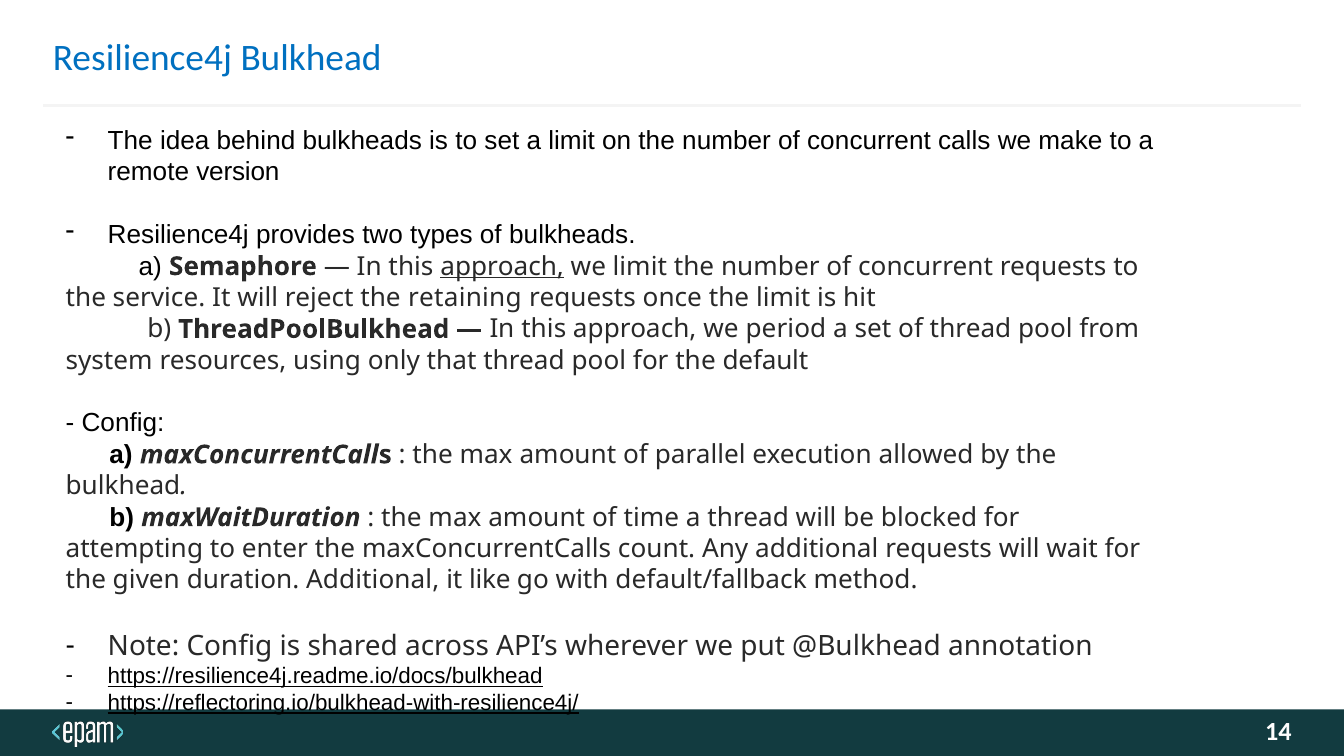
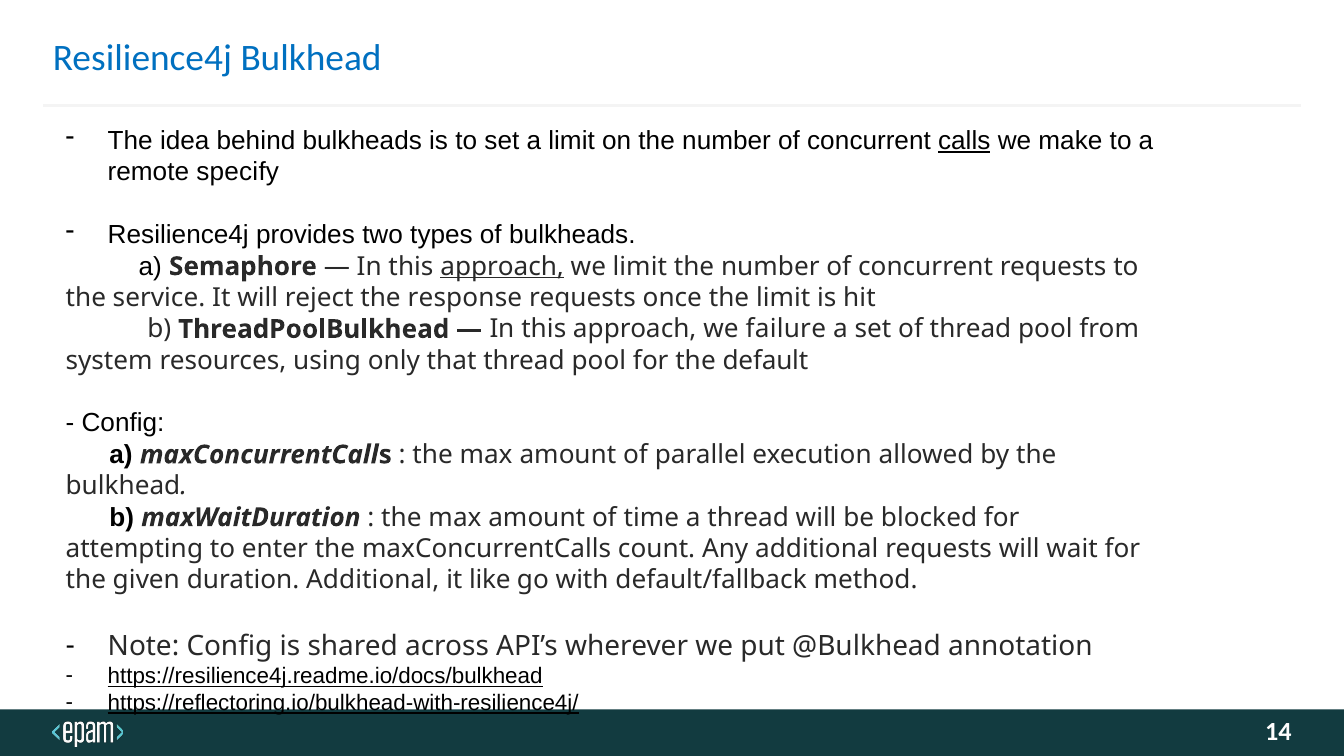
calls underline: none -> present (964, 141)
version: version -> specify (238, 172)
retaining: retaining -> response (465, 298)
period: period -> failure (786, 329)
